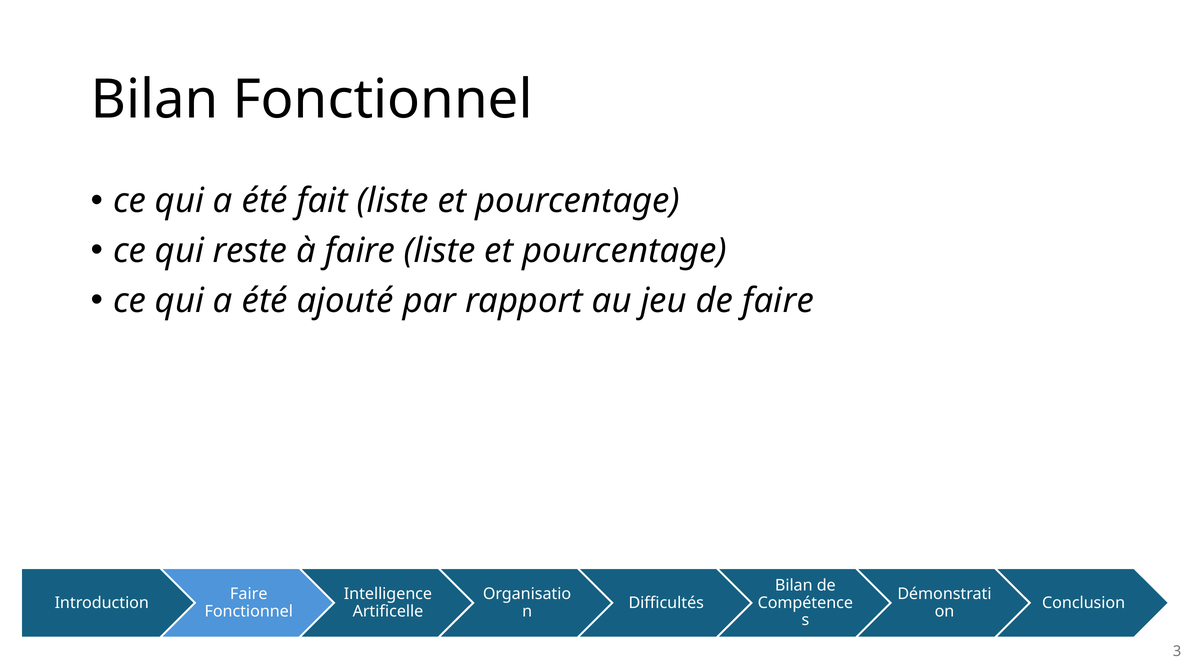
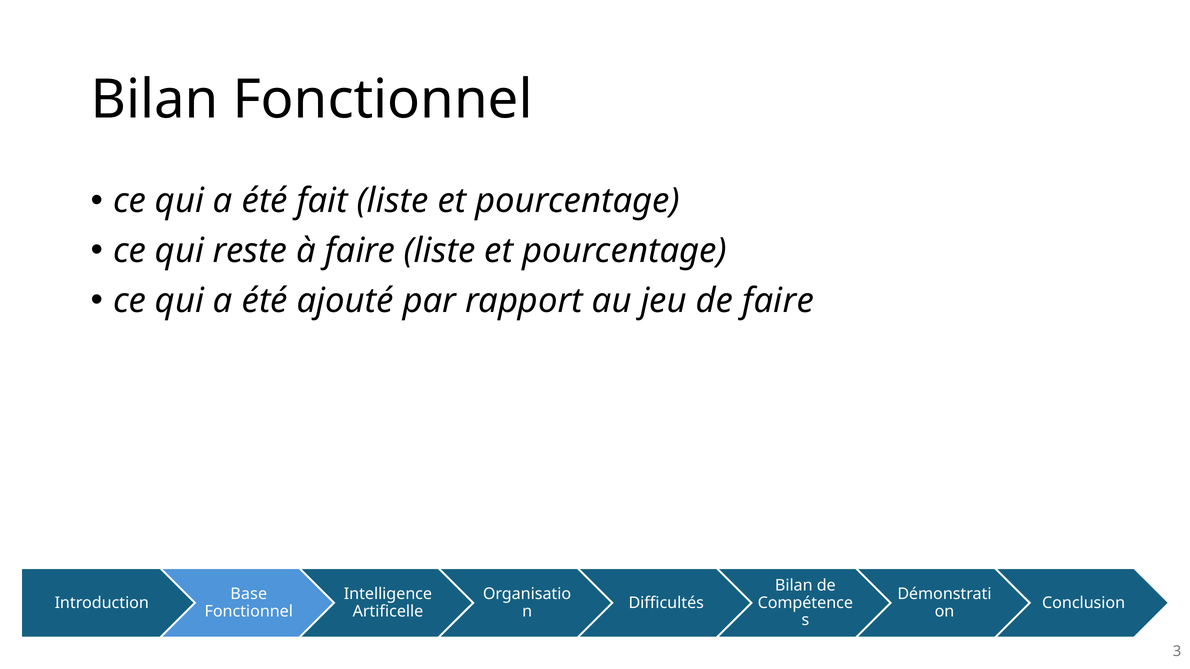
Faire: Faire -> Base (249, 594)
